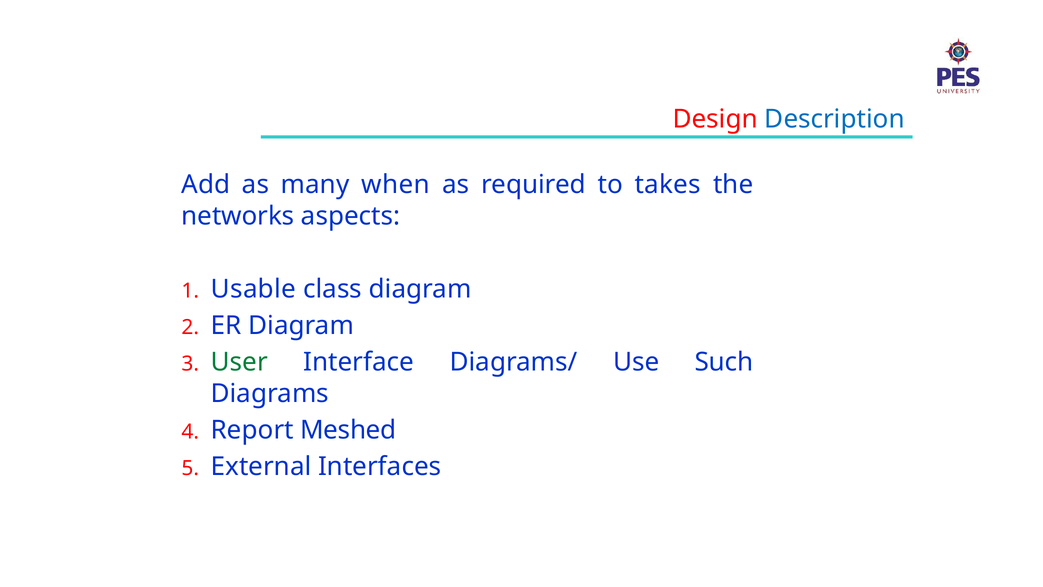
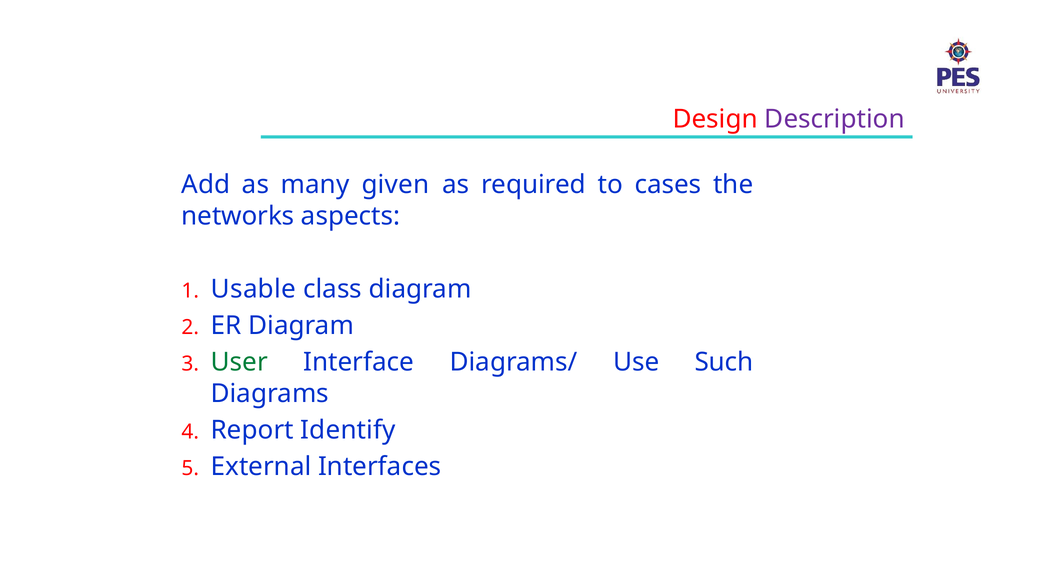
Description colour: blue -> purple (835, 119)
when: when -> given (396, 185)
takes: takes -> cases (668, 185)
Meshed: Meshed -> Identify (348, 430)
